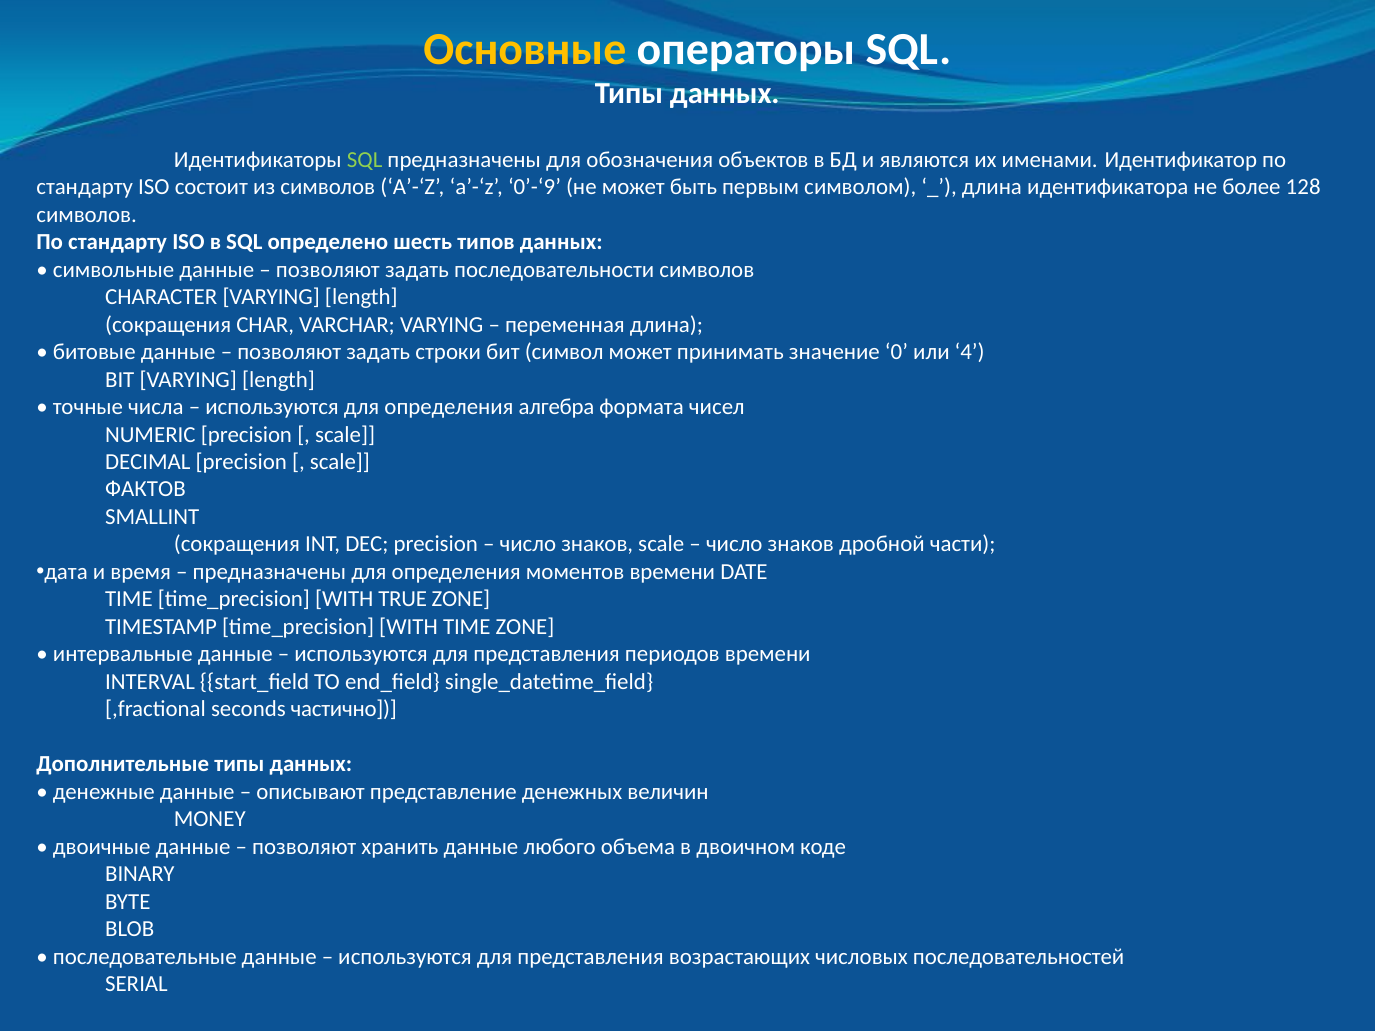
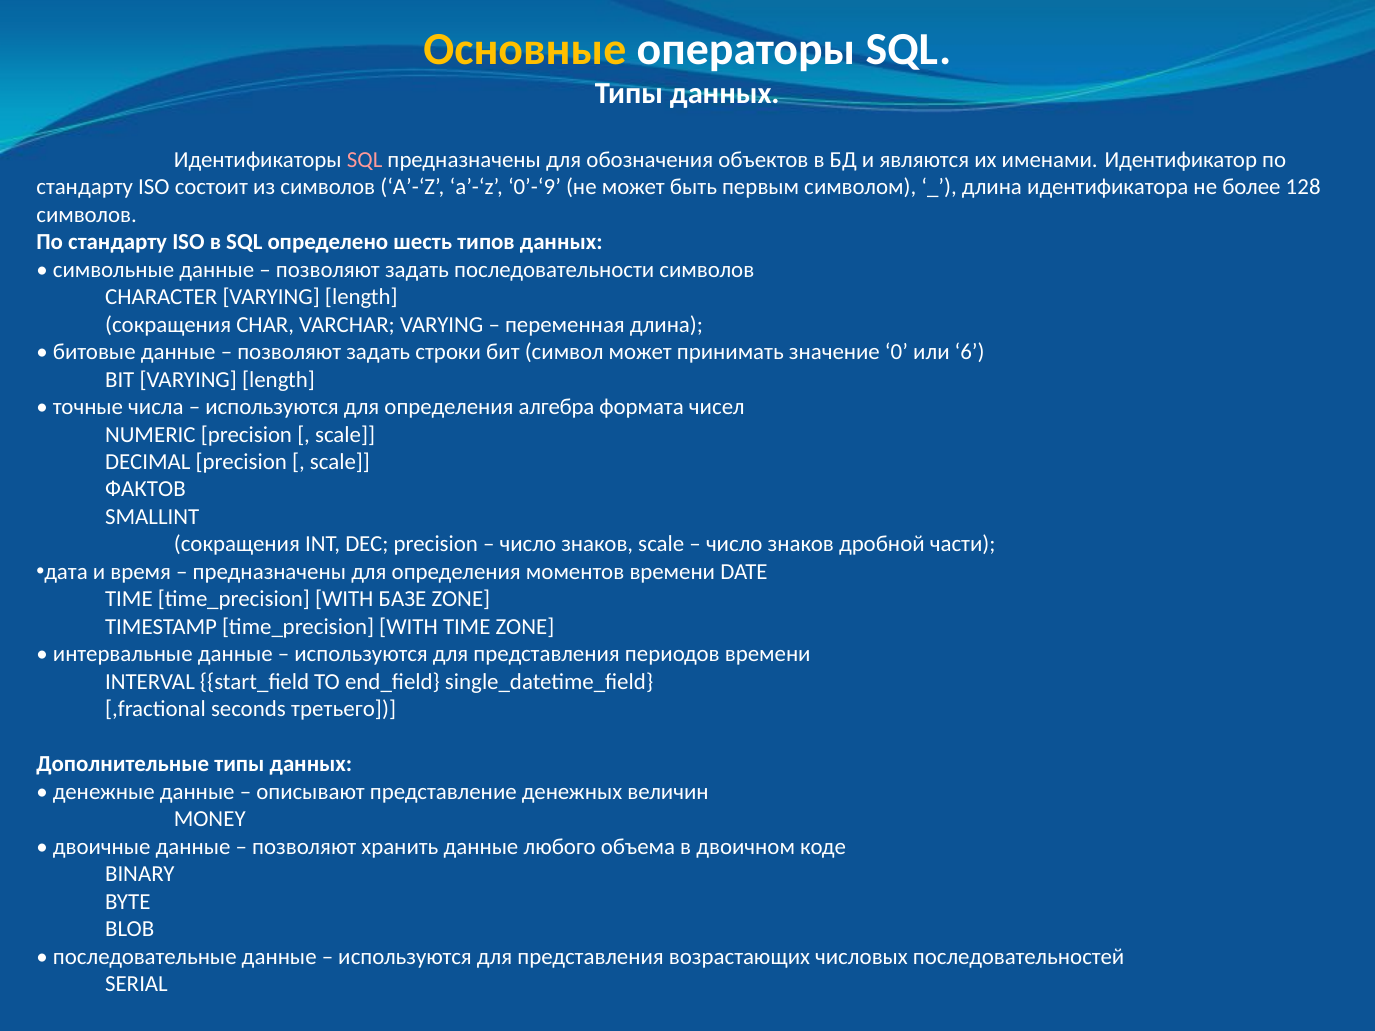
SQL colour: light green -> pink (365, 160)
4: 4 -> 6 (970, 352)
TRUE: TRUE -> БАЗЕ (403, 600)
частично: частично -> третьего (344, 710)
